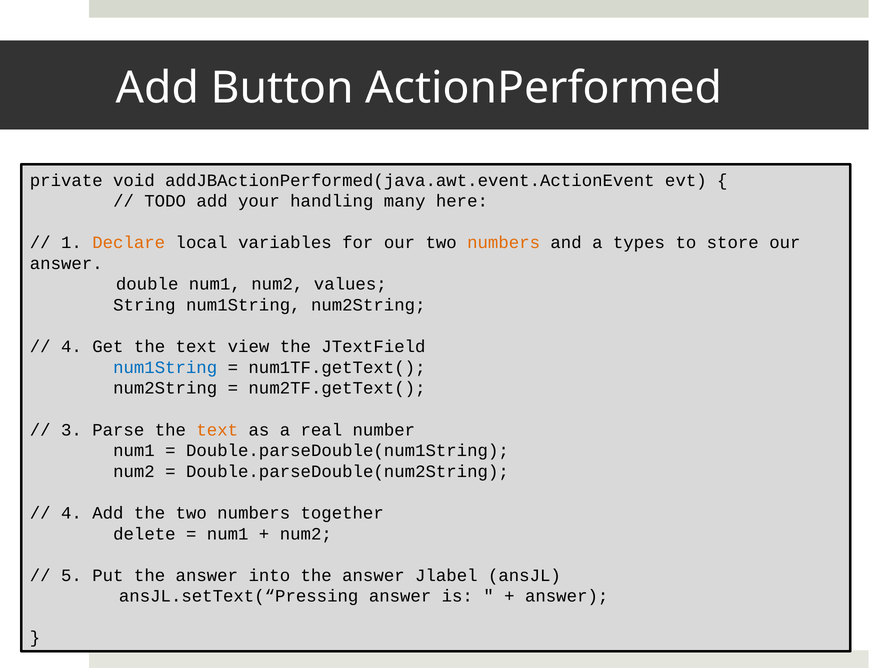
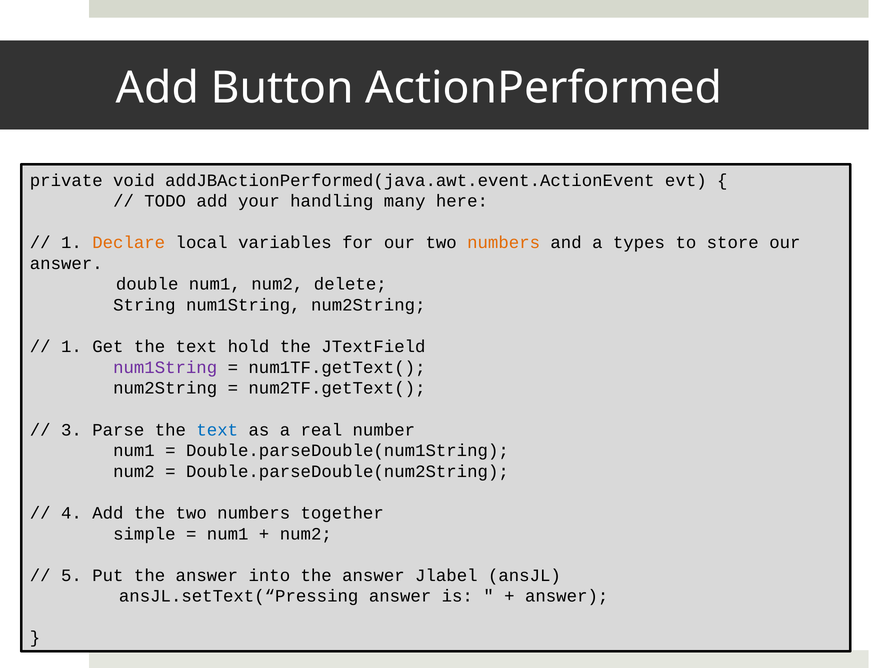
values: values -> delete (350, 284)
4: 4 -> 1 (71, 347)
view: view -> hold (249, 347)
num1String colour: blue -> purple (165, 368)
text colour: orange -> blue (217, 430)
delete: delete -> simple (144, 534)
